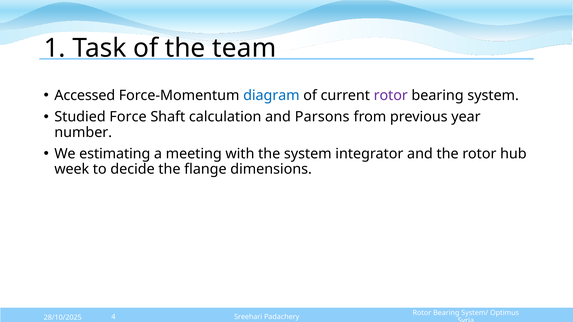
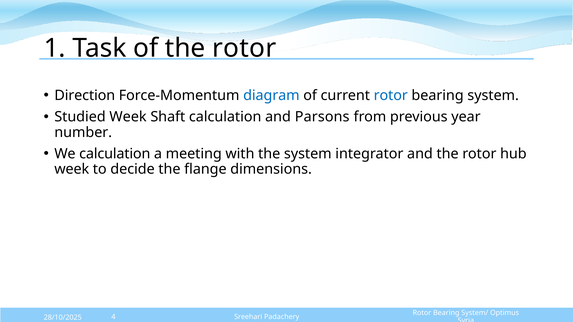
of the team: team -> rotor (244, 48)
Accessed: Accessed -> Direction (85, 96)
rotor colour: purple -> blue (391, 96)
Studied Force: Force -> Week (128, 117)
We estimating: estimating -> calculation (115, 154)
